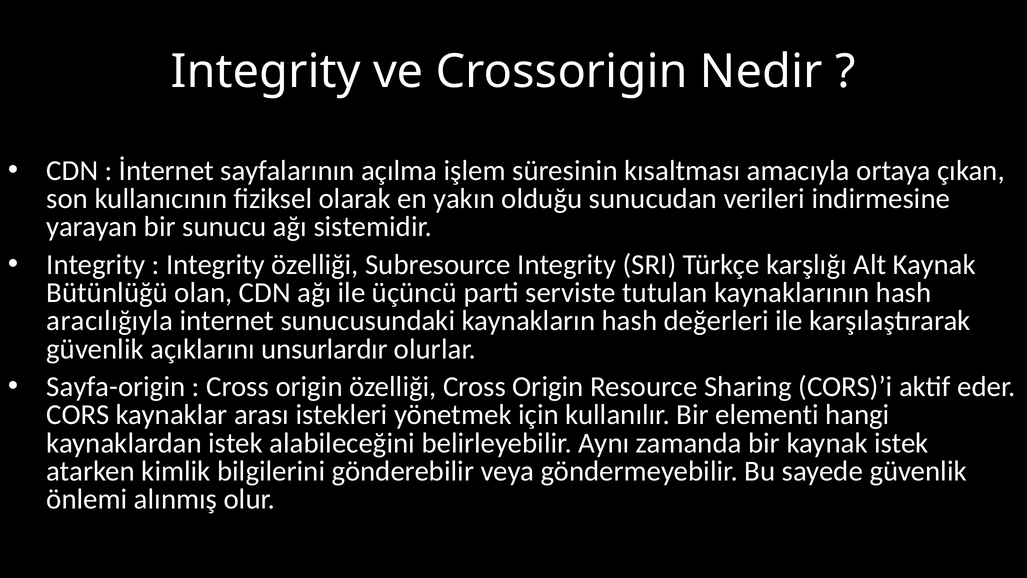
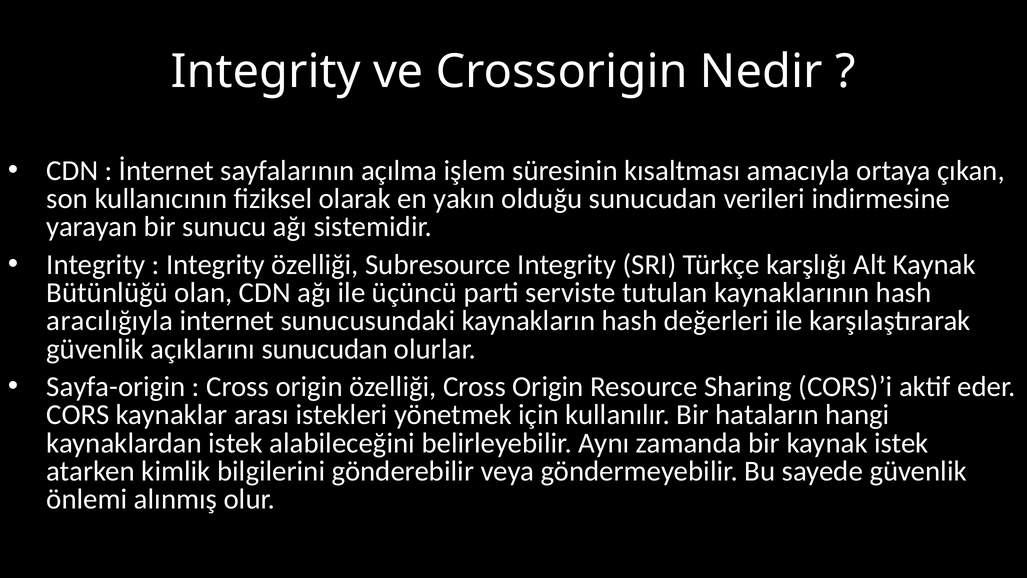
açıklarını unsurlardır: unsurlardır -> sunucudan (325, 349)
elementi: elementi -> hataların (767, 415)
